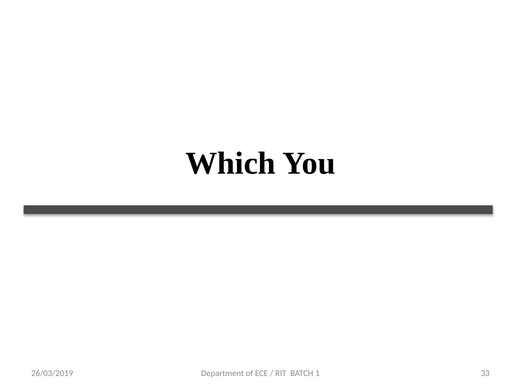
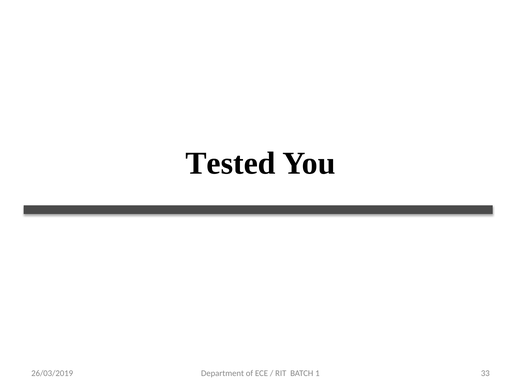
Which: Which -> Tested (230, 163)
